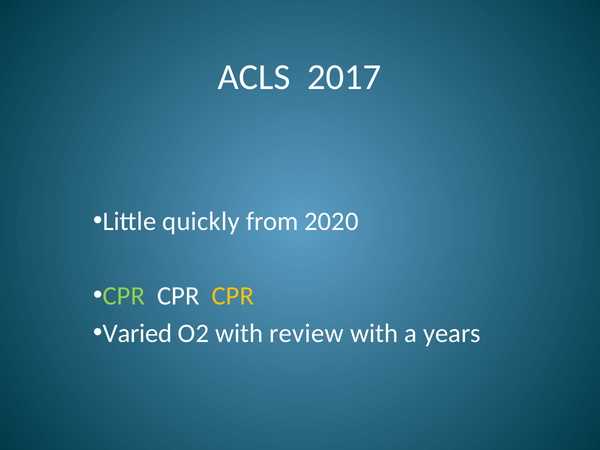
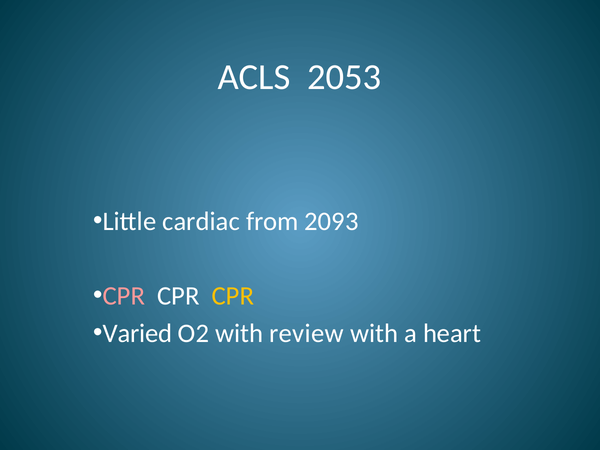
2017: 2017 -> 2053 (344, 77)
quickly: quickly -> cardiac (201, 221)
2020: 2020 -> 2093 (331, 221)
CPR colour: light green -> pink (124, 296)
years: years -> heart (452, 333)
